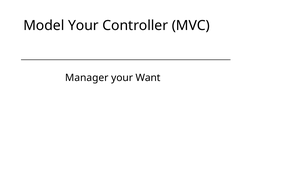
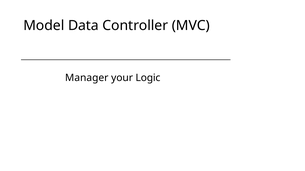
Model Your: Your -> Data (83, 26)
Want: Want -> Logic (148, 78)
